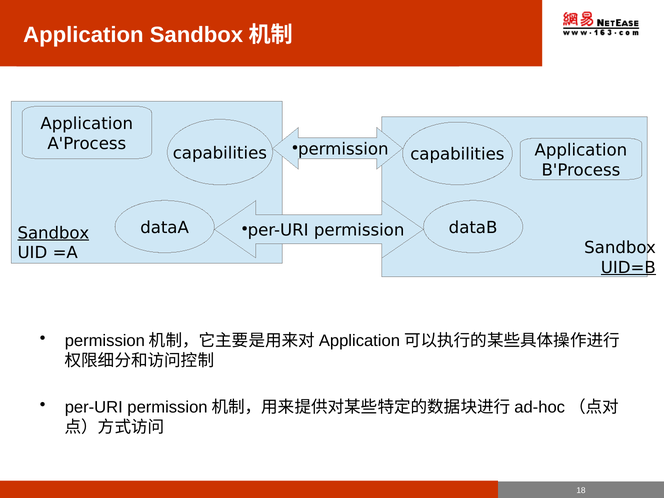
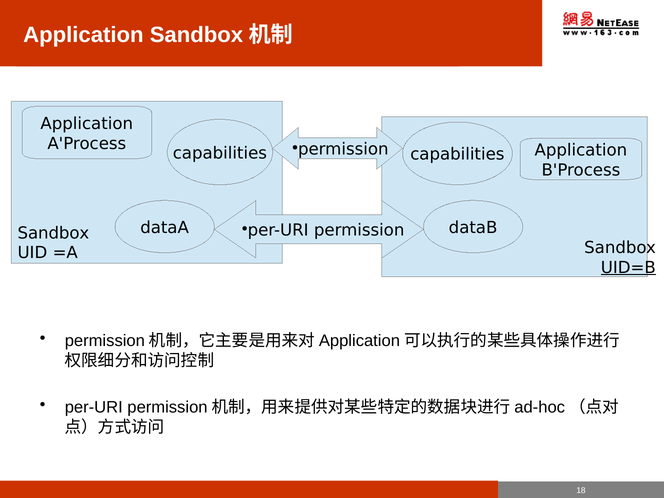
Sandbox underline: present -> none (53, 233)
